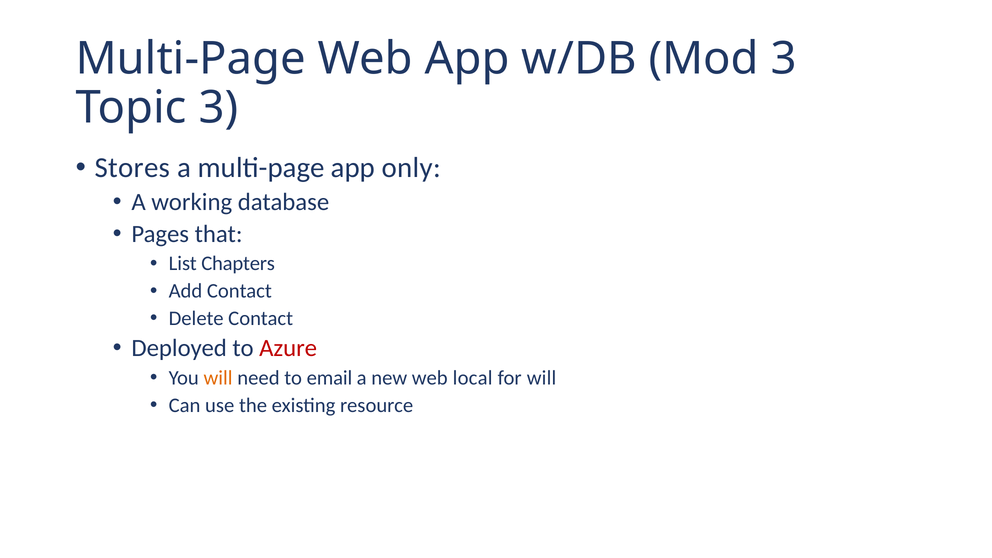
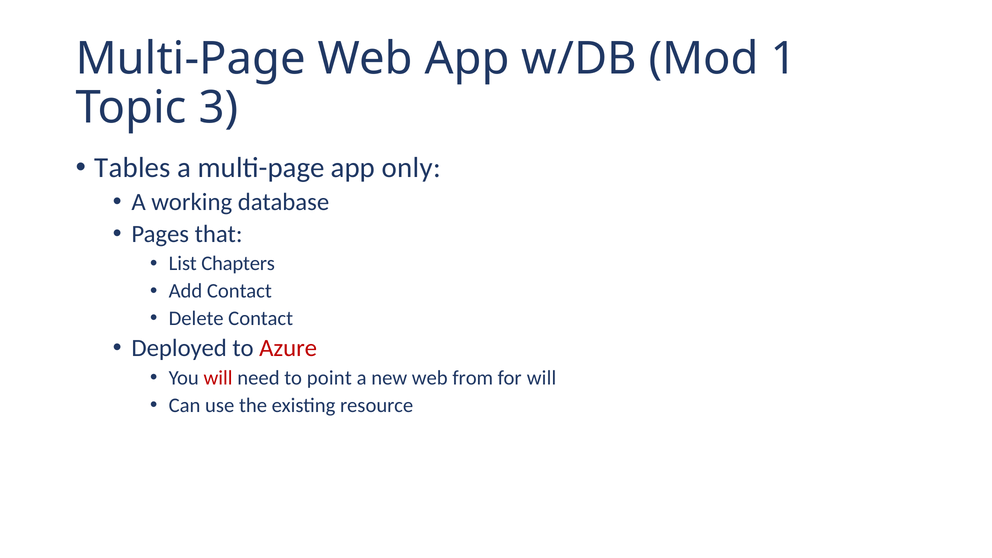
Mod 3: 3 -> 1 (784, 59)
Stores: Stores -> Tables (132, 168)
will colour: orange -> red (218, 378)
email: email -> point (329, 378)
local: local -> from (473, 378)
